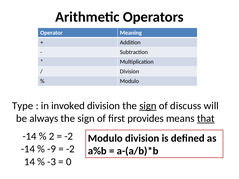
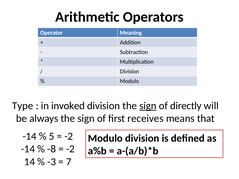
discuss: discuss -> directly (186, 106)
provides: provides -> receives (145, 119)
that underline: present -> none (206, 119)
2: 2 -> 5 (52, 136)
-9: -9 -> -8 (52, 149)
0: 0 -> 7 (69, 162)
